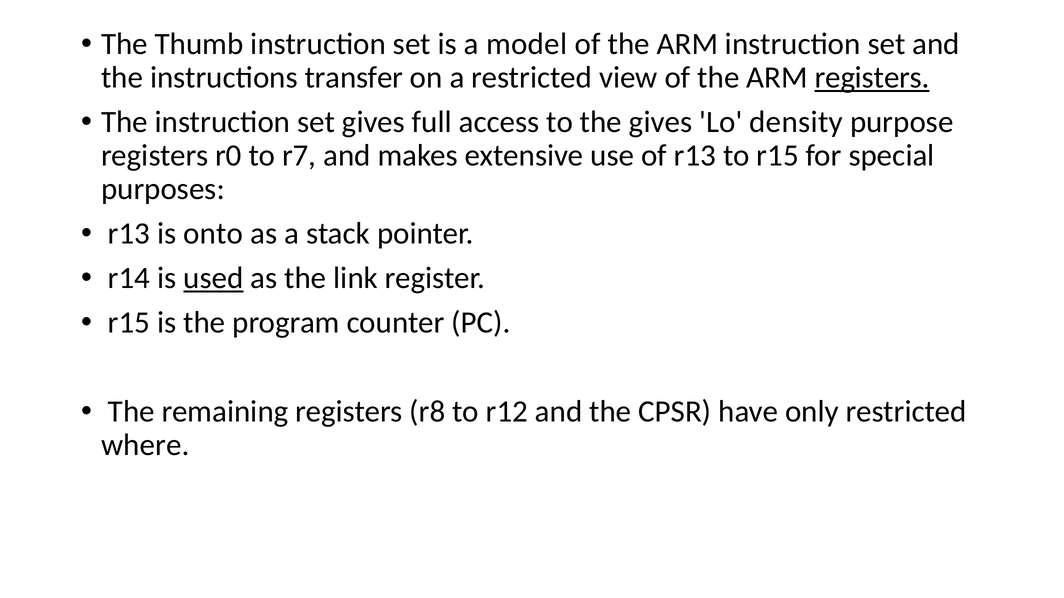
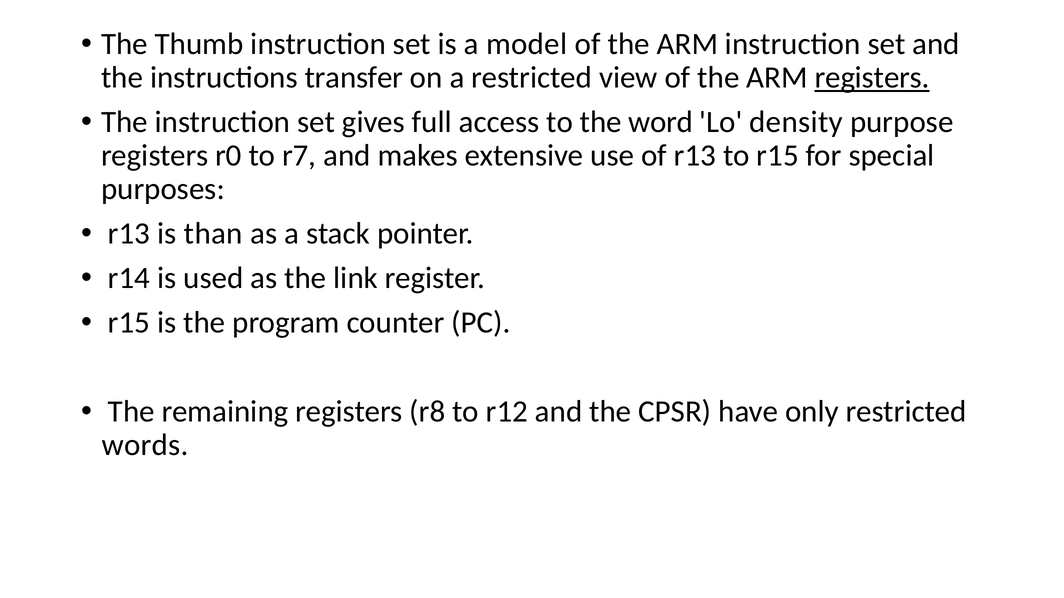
the gives: gives -> word (661, 122)
onto: onto -> than (213, 234)
used underline: present -> none (213, 278)
where: where -> words (145, 445)
